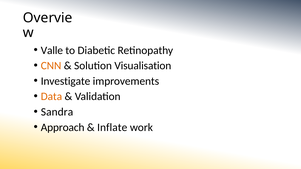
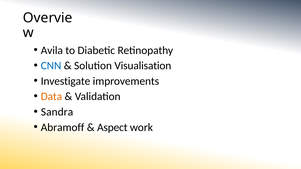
Valle: Valle -> Avila (52, 50)
CNN colour: orange -> blue (51, 66)
Approach: Approach -> Abramoff (63, 128)
Inflate: Inflate -> Aspect (112, 128)
